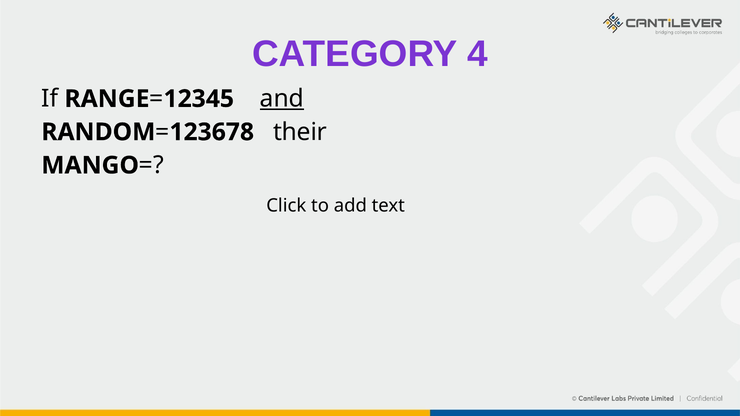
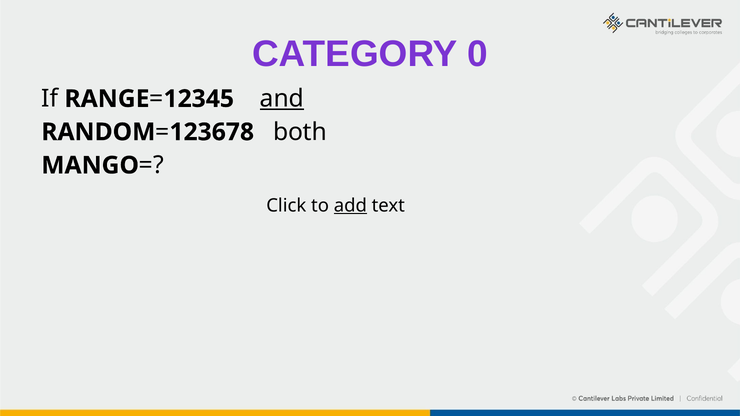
4: 4 -> 0 (477, 54)
their: their -> both (300, 132)
add underline: none -> present (350, 206)
